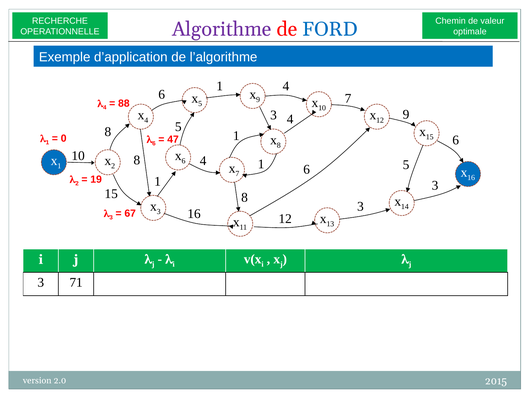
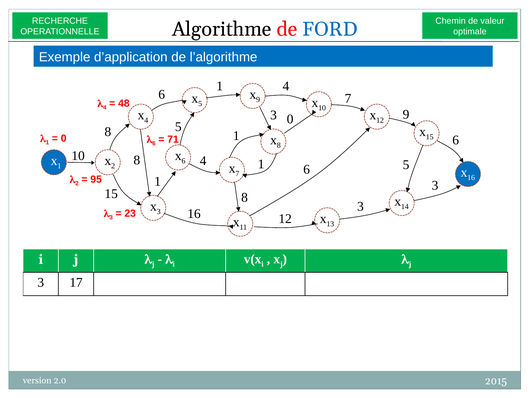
Algorithme colour: purple -> black (222, 29)
88: 88 -> 48 (124, 103)
3 4: 4 -> 0 (290, 119)
47: 47 -> 71 (173, 139)
19: 19 -> 95 (96, 179)
67: 67 -> 23 (130, 213)
71: 71 -> 17 (76, 282)
